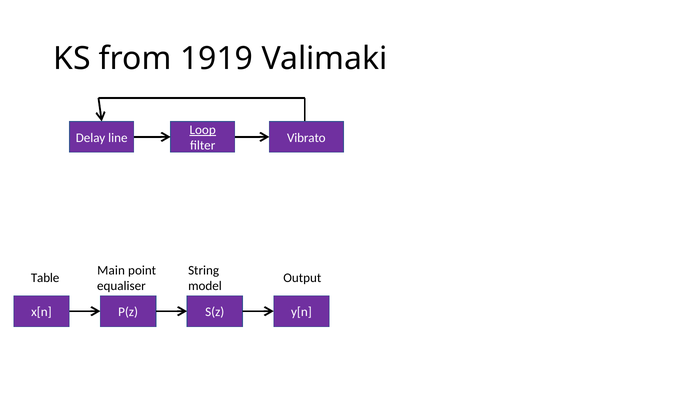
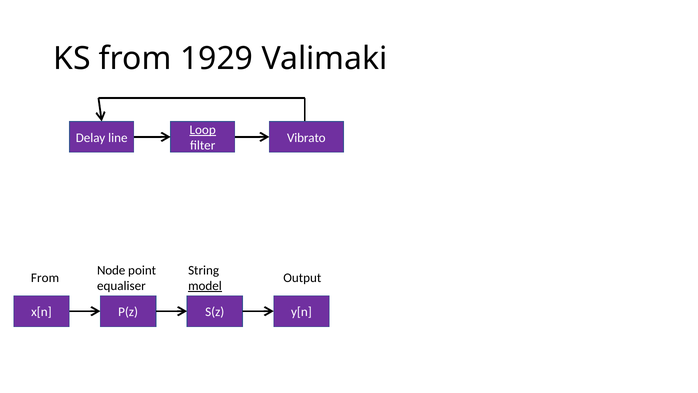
1919: 1919 -> 1929 (217, 59)
Main: Main -> Node (111, 270)
Table: Table -> From (45, 278)
model underline: none -> present (205, 286)
